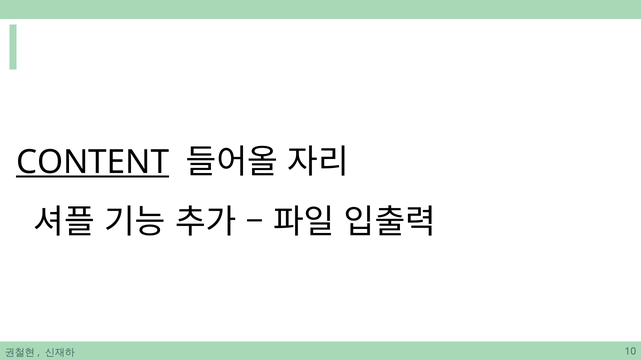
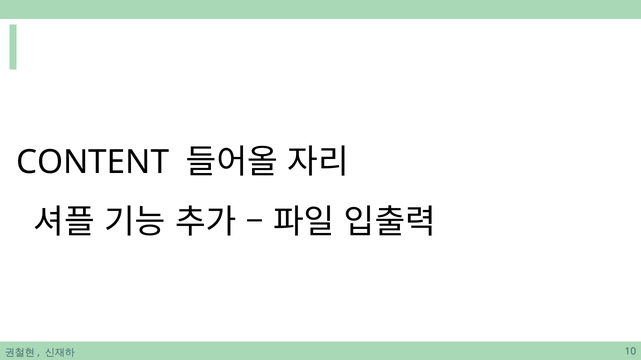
CONTENT underline: present -> none (93, 163)
